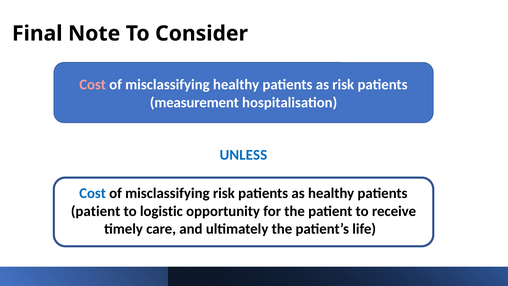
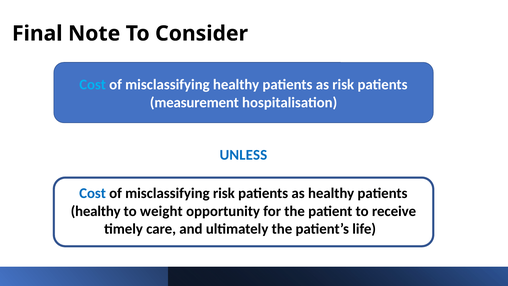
Cost colour: pink -> light blue (93, 85)
patient: patient -> healthy (96, 211)
logistic: logistic -> weight (161, 211)
